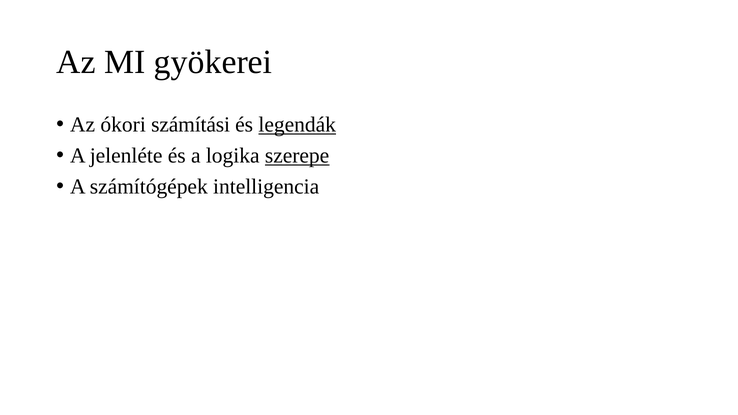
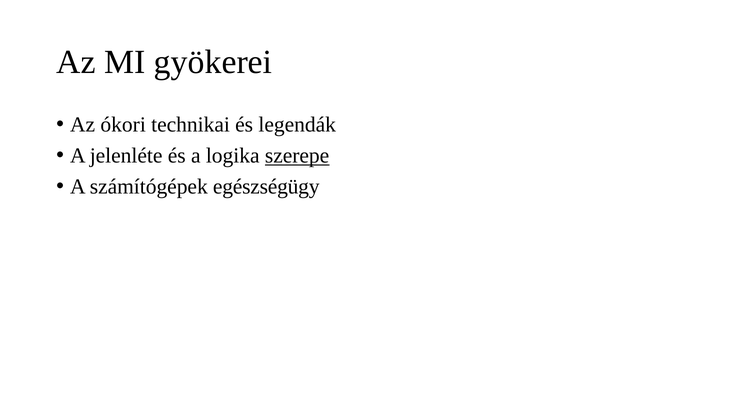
számítási: számítási -> technikai (191, 125)
legendák underline: present -> none (297, 125)
intelligencia: intelligencia -> egészségügy (266, 187)
